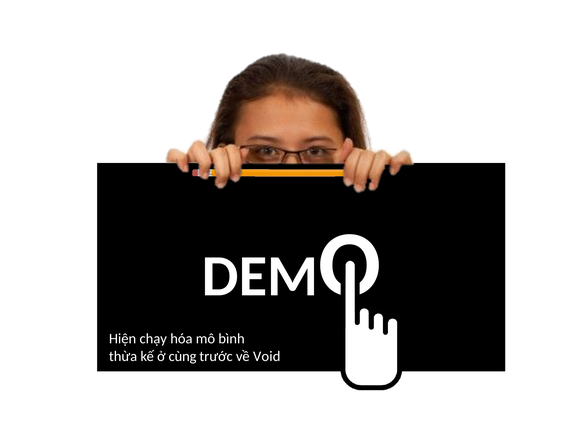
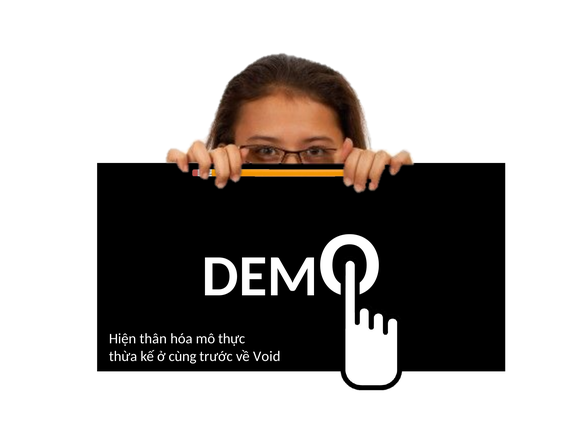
chạy: chạy -> thân (153, 338)
bình: bình -> thực (232, 338)
